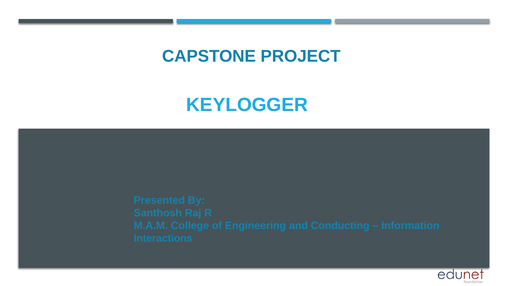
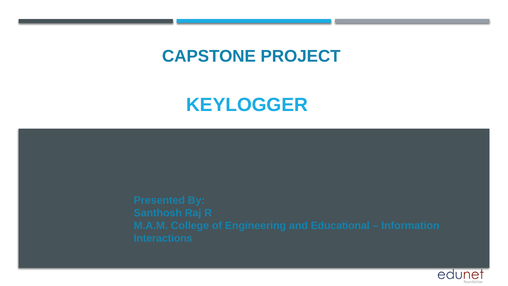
Conducting: Conducting -> Educational (340, 225)
